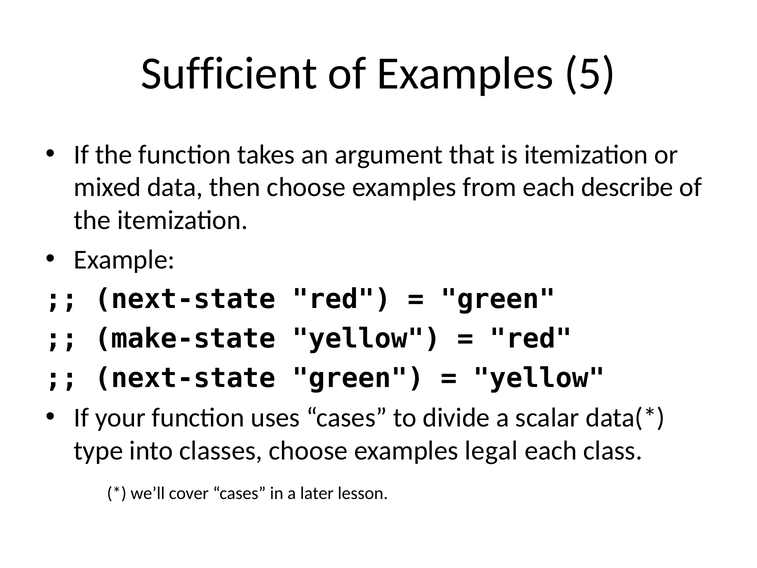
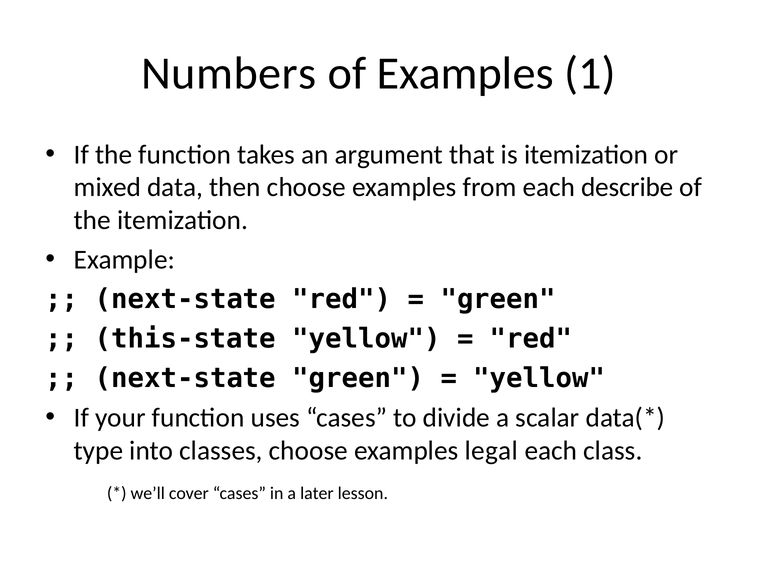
Sufficient: Sufficient -> Numbers (229, 73)
5: 5 -> 1 (590, 73)
make-state: make-state -> this-state (185, 339)
